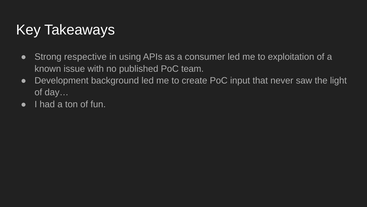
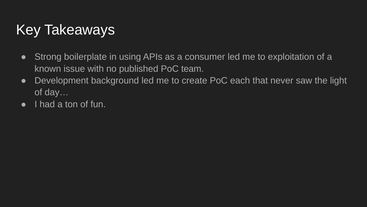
respective: respective -> boilerplate (85, 57)
input: input -> each (240, 80)
